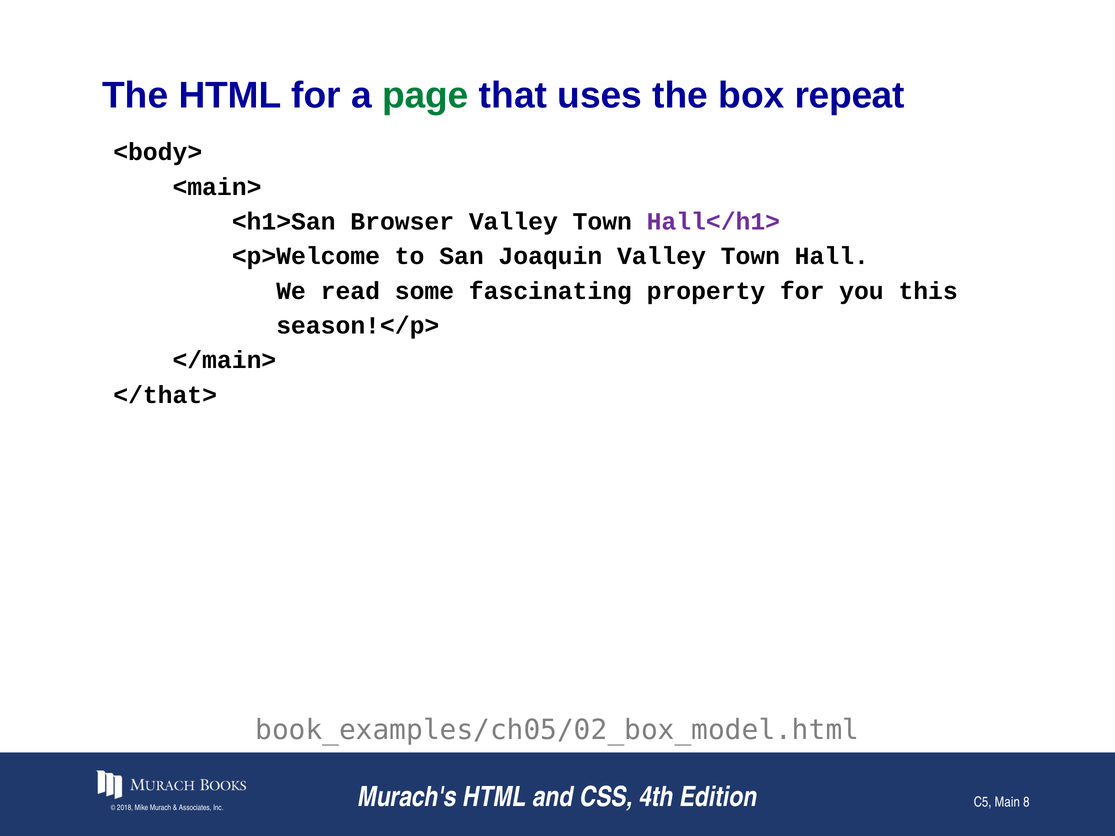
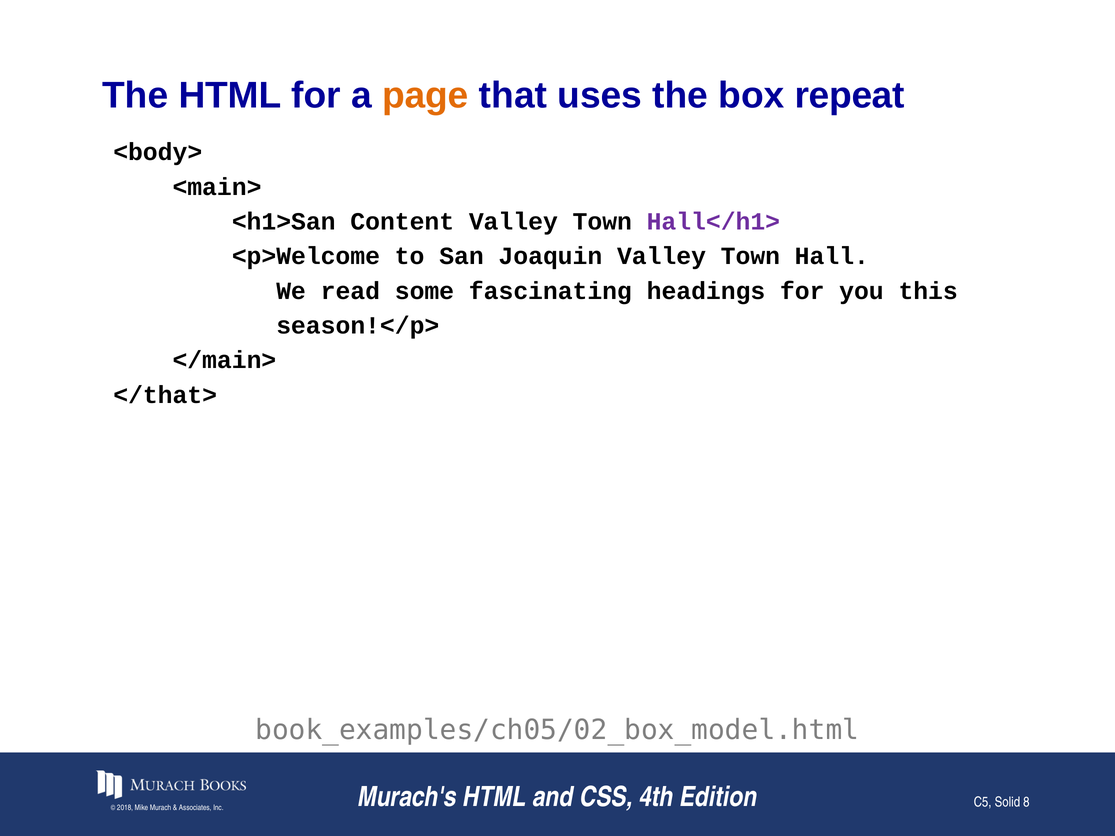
page colour: green -> orange (425, 95)
Browser: Browser -> Content (402, 222)
property: property -> headings (706, 291)
Main: Main -> Solid (1007, 802)
